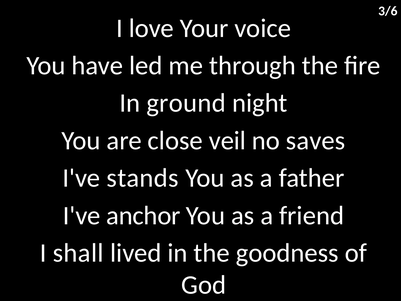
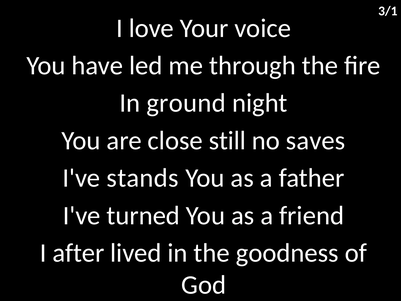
3/6: 3/6 -> 3/1 (388, 11)
veil: veil -> still (227, 140)
anchor: anchor -> turned (143, 215)
shall: shall -> after (78, 253)
